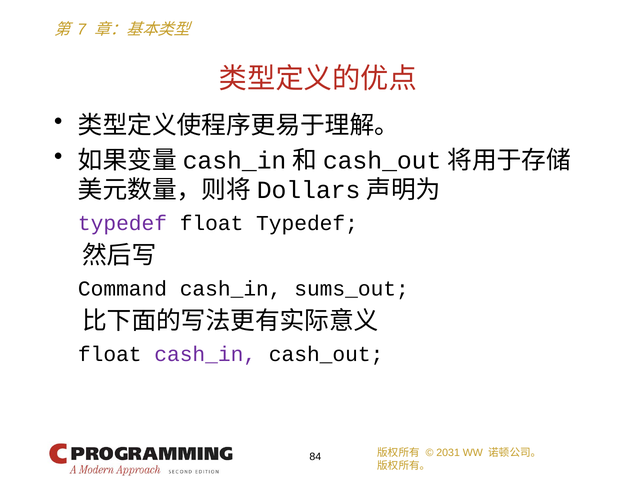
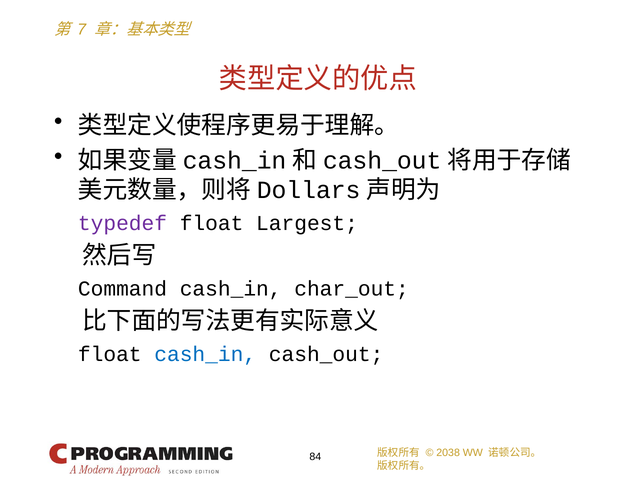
float Typedef: Typedef -> Largest (307, 223)
sums_out: sums_out -> char_out (352, 289)
cash_in colour: purple -> blue (205, 354)
2031: 2031 -> 2038 (448, 453)
